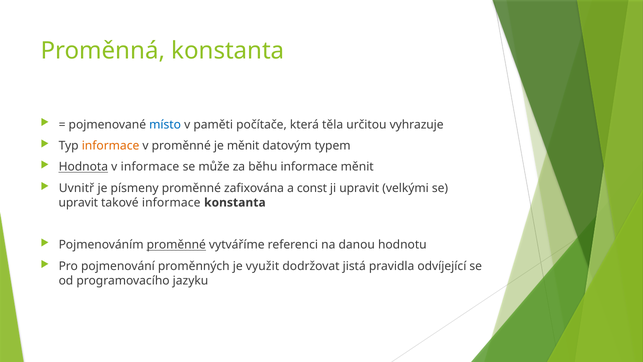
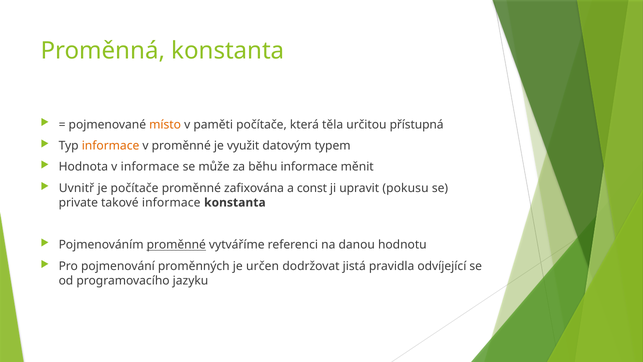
místo colour: blue -> orange (165, 124)
vyhrazuje: vyhrazuje -> přístupná (417, 124)
je měnit: měnit -> využit (243, 146)
Hodnota underline: present -> none (83, 167)
je písmeny: písmeny -> počítače (135, 188)
velkými: velkými -> pokusu (405, 188)
upravit: upravit -> private (78, 202)
využit: využit -> určen (263, 266)
